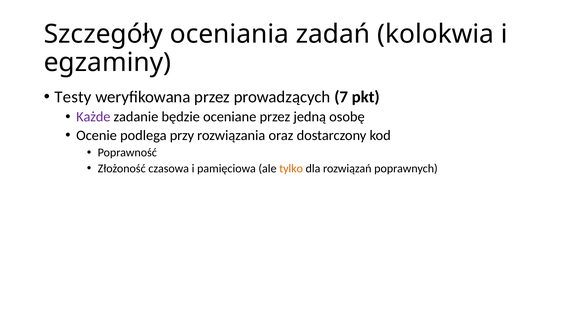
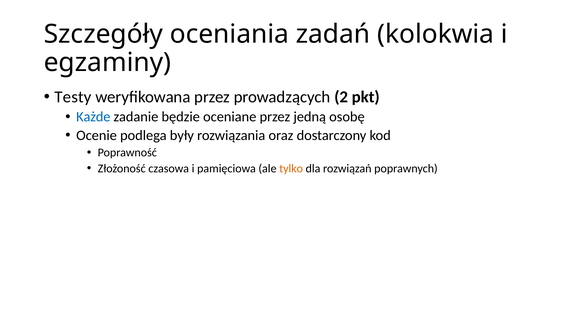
7: 7 -> 2 (341, 97)
Każde colour: purple -> blue (93, 117)
przy: przy -> były (182, 136)
